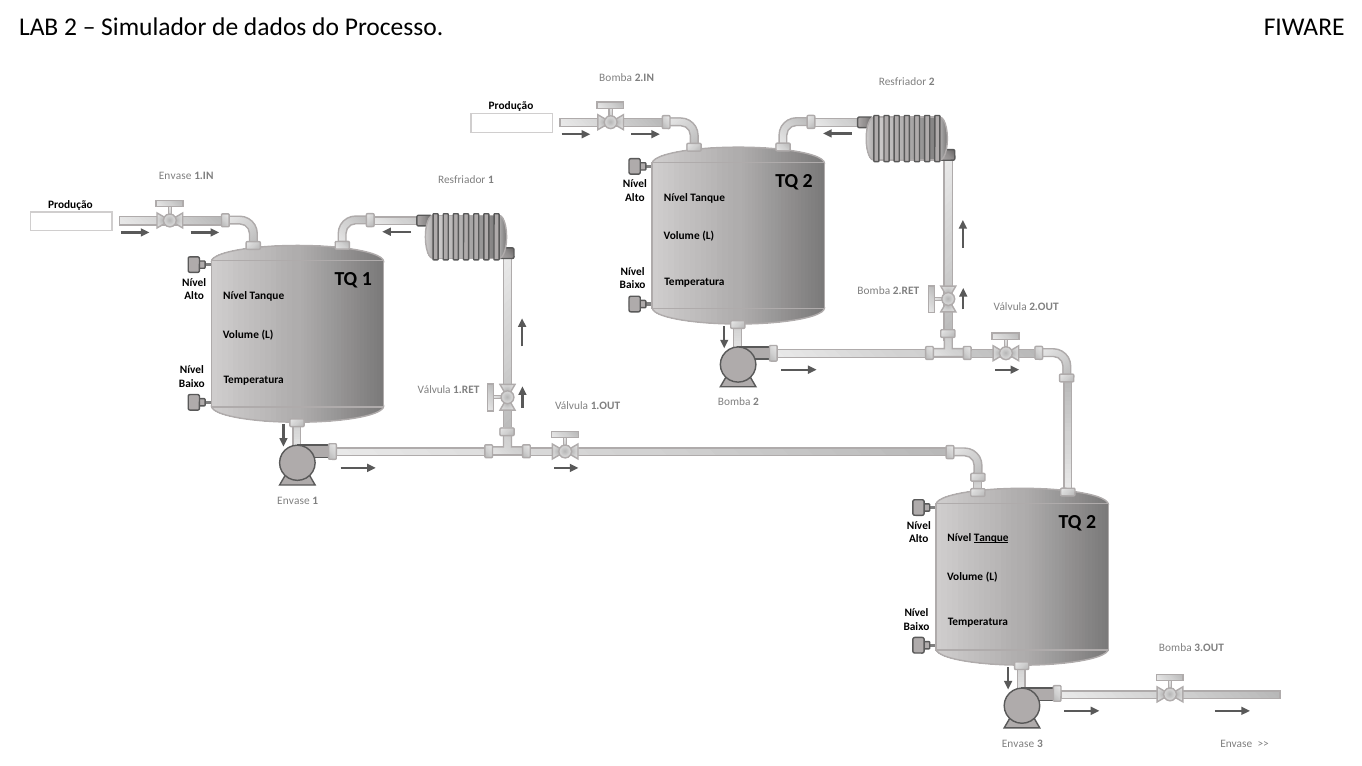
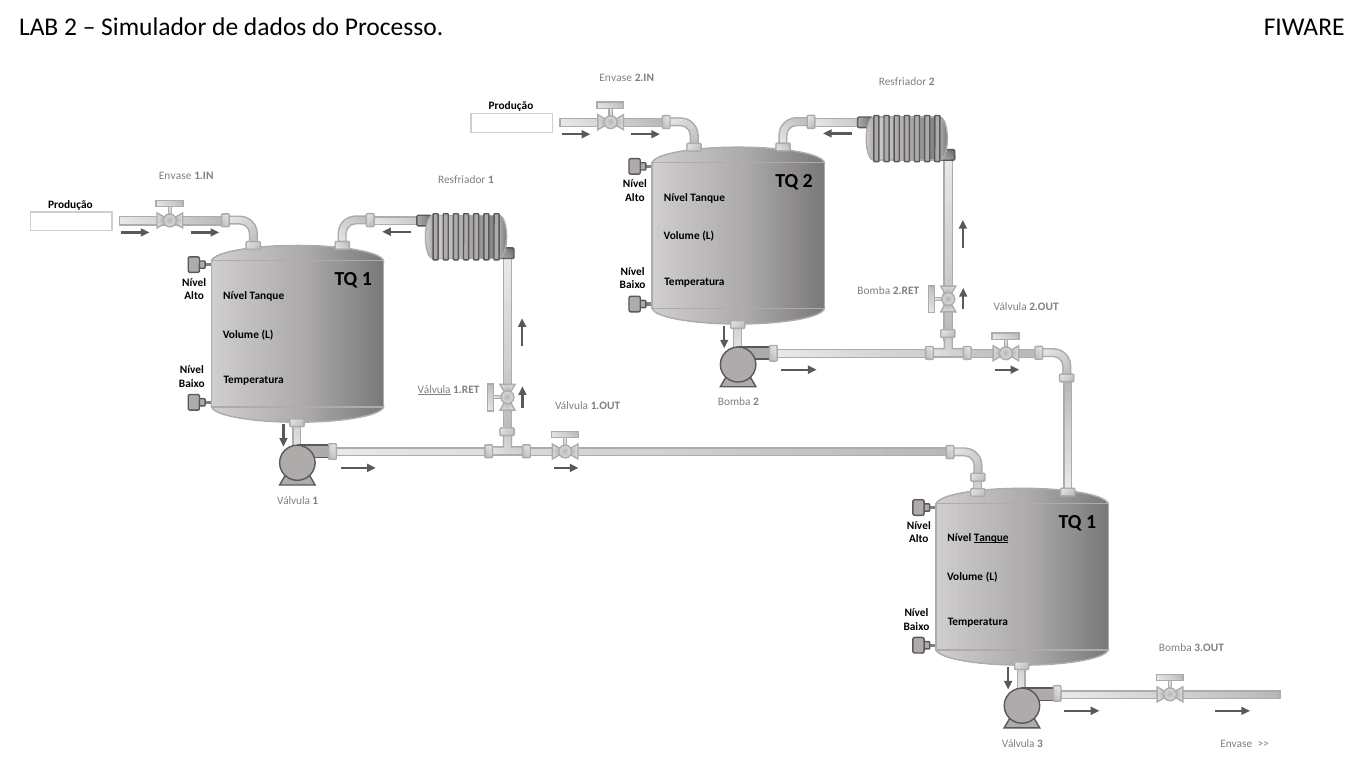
Bomba: Bomba -> Envase (616, 77)
Válvula underline: none -> present (434, 390)
Envase: Envase -> Válvula (294, 501)
2: 2 -> 1 (1091, 522)
Envase: Envase -> Válvula (1018, 744)
